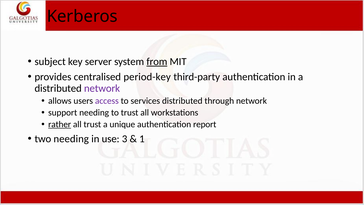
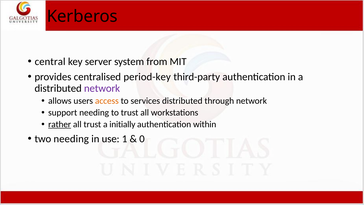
subject: subject -> central (50, 62)
from underline: present -> none (157, 62)
access colour: purple -> orange (107, 101)
unique: unique -> initially (122, 124)
report: report -> within (205, 124)
3: 3 -> 1 (125, 139)
1: 1 -> 0 (142, 139)
